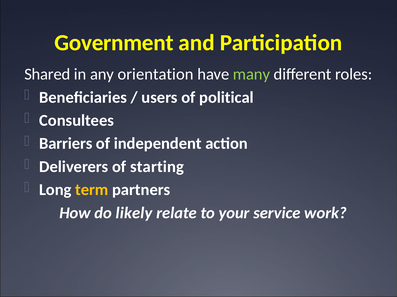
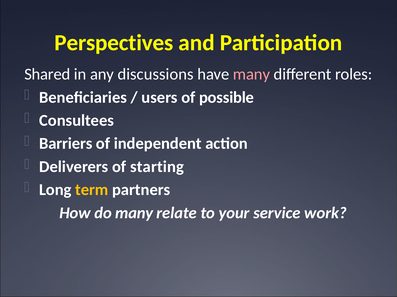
Government: Government -> Perspectives (114, 43)
orientation: orientation -> discussions (156, 74)
many colour: light green -> pink (251, 74)
political: political -> possible (227, 98)
do likely: likely -> many (134, 213)
